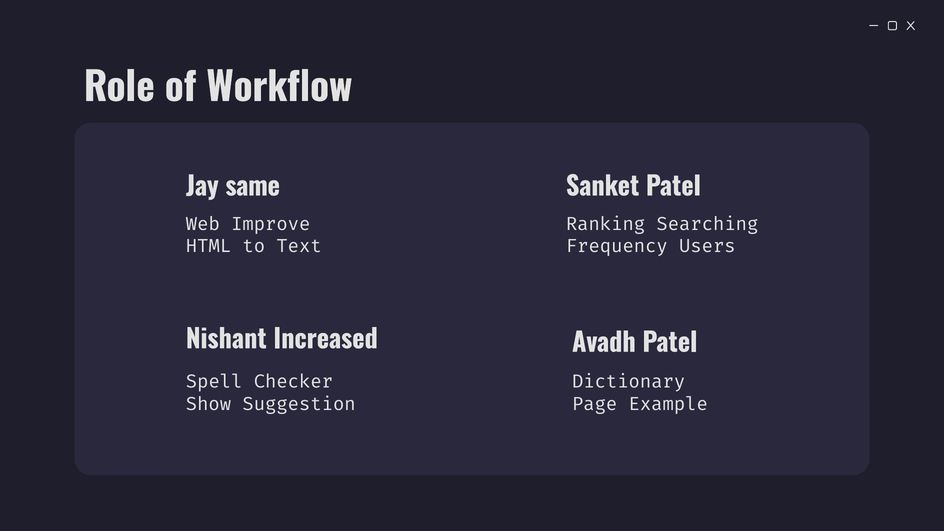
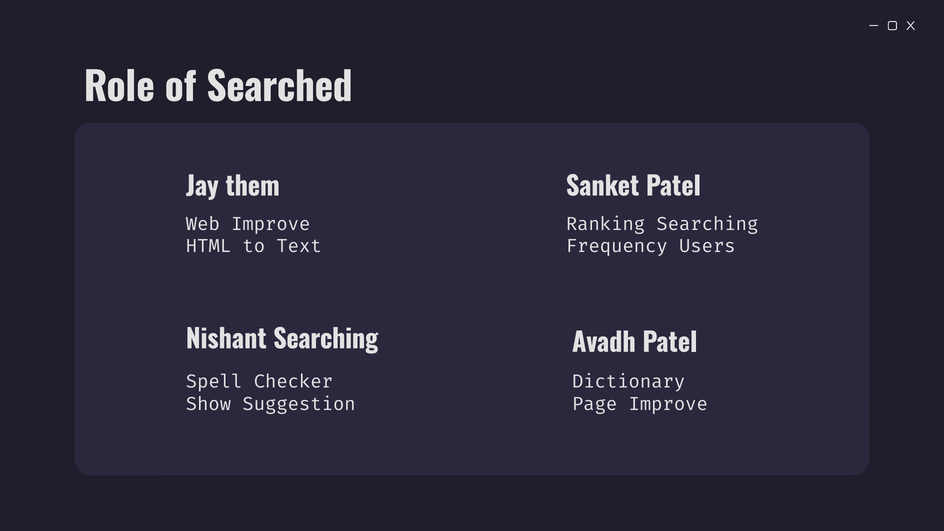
Workflow: Workflow -> Searched (279, 88)
same: same -> them (253, 187)
Nishant Increased: Increased -> Searching (326, 340)
Page Example: Example -> Improve (668, 404)
